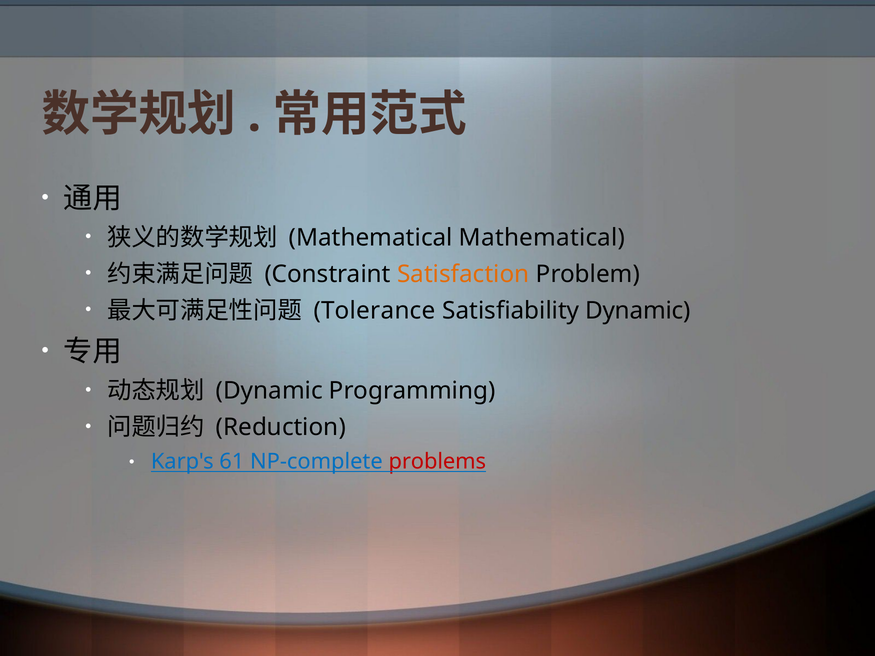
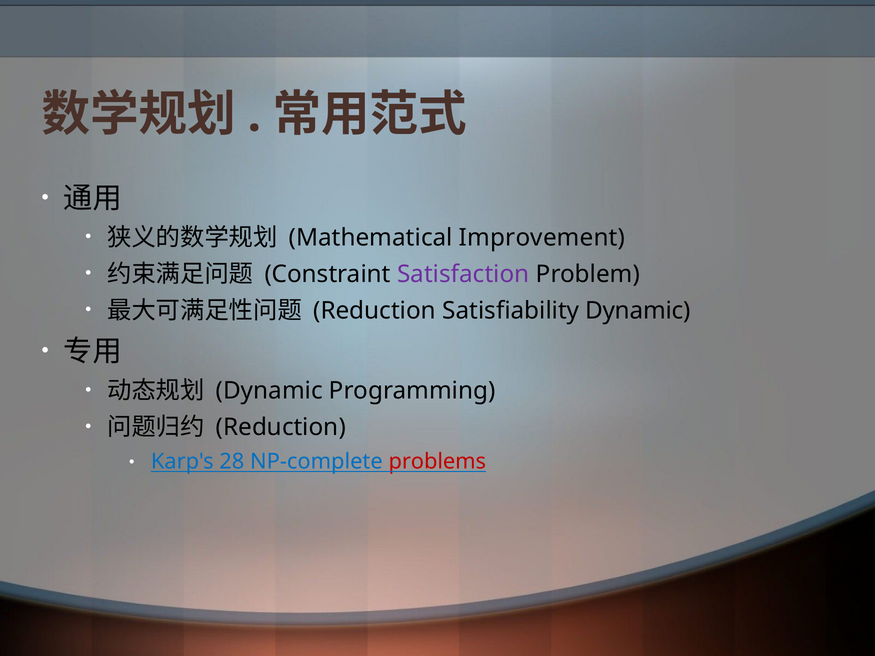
Mathematical Mathematical: Mathematical -> Improvement (542, 238)
Satisfaction colour: orange -> purple (463, 274)
Tolerance: Tolerance -> Reduction (375, 311)
61: 61 -> 28 (232, 462)
